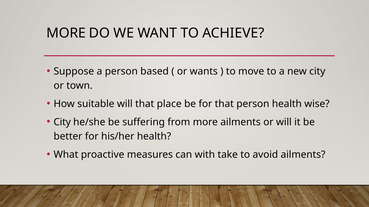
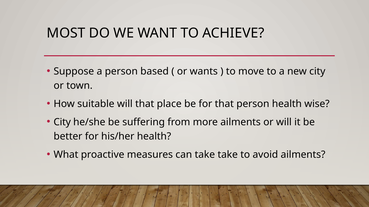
MORE: MORE -> MOST (66, 33)
can with: with -> take (205, 155)
